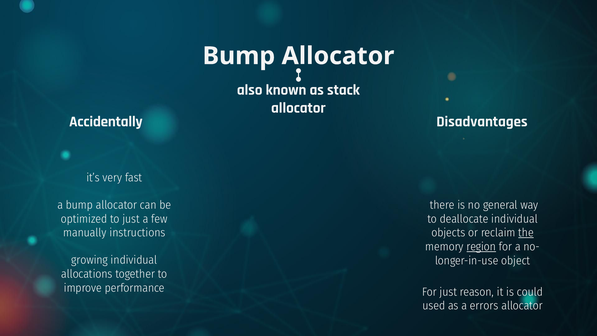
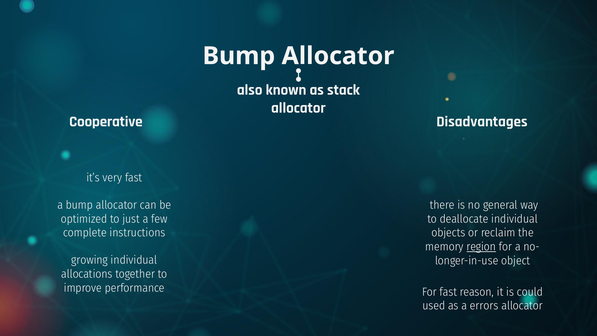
Accidentally: Accidentally -> Cooperative (106, 121)
manually: manually -> complete (85, 233)
the underline: present -> none (526, 233)
For just: just -> fast (448, 292)
